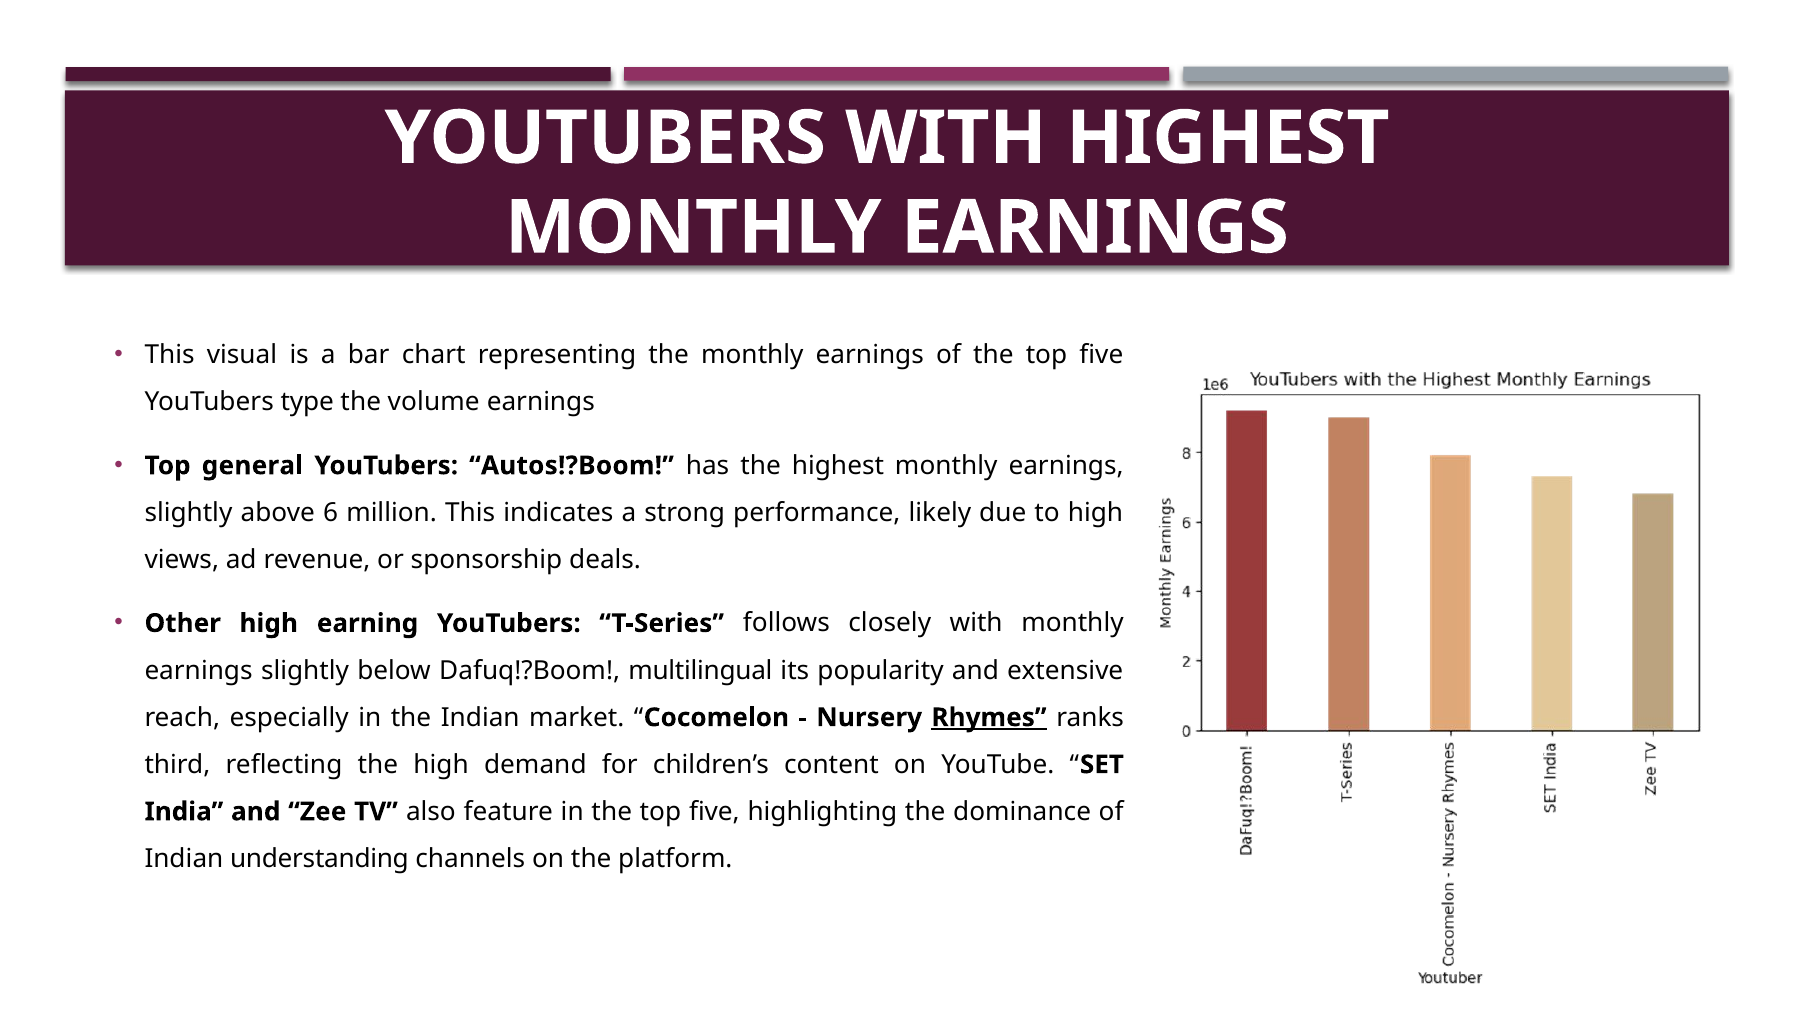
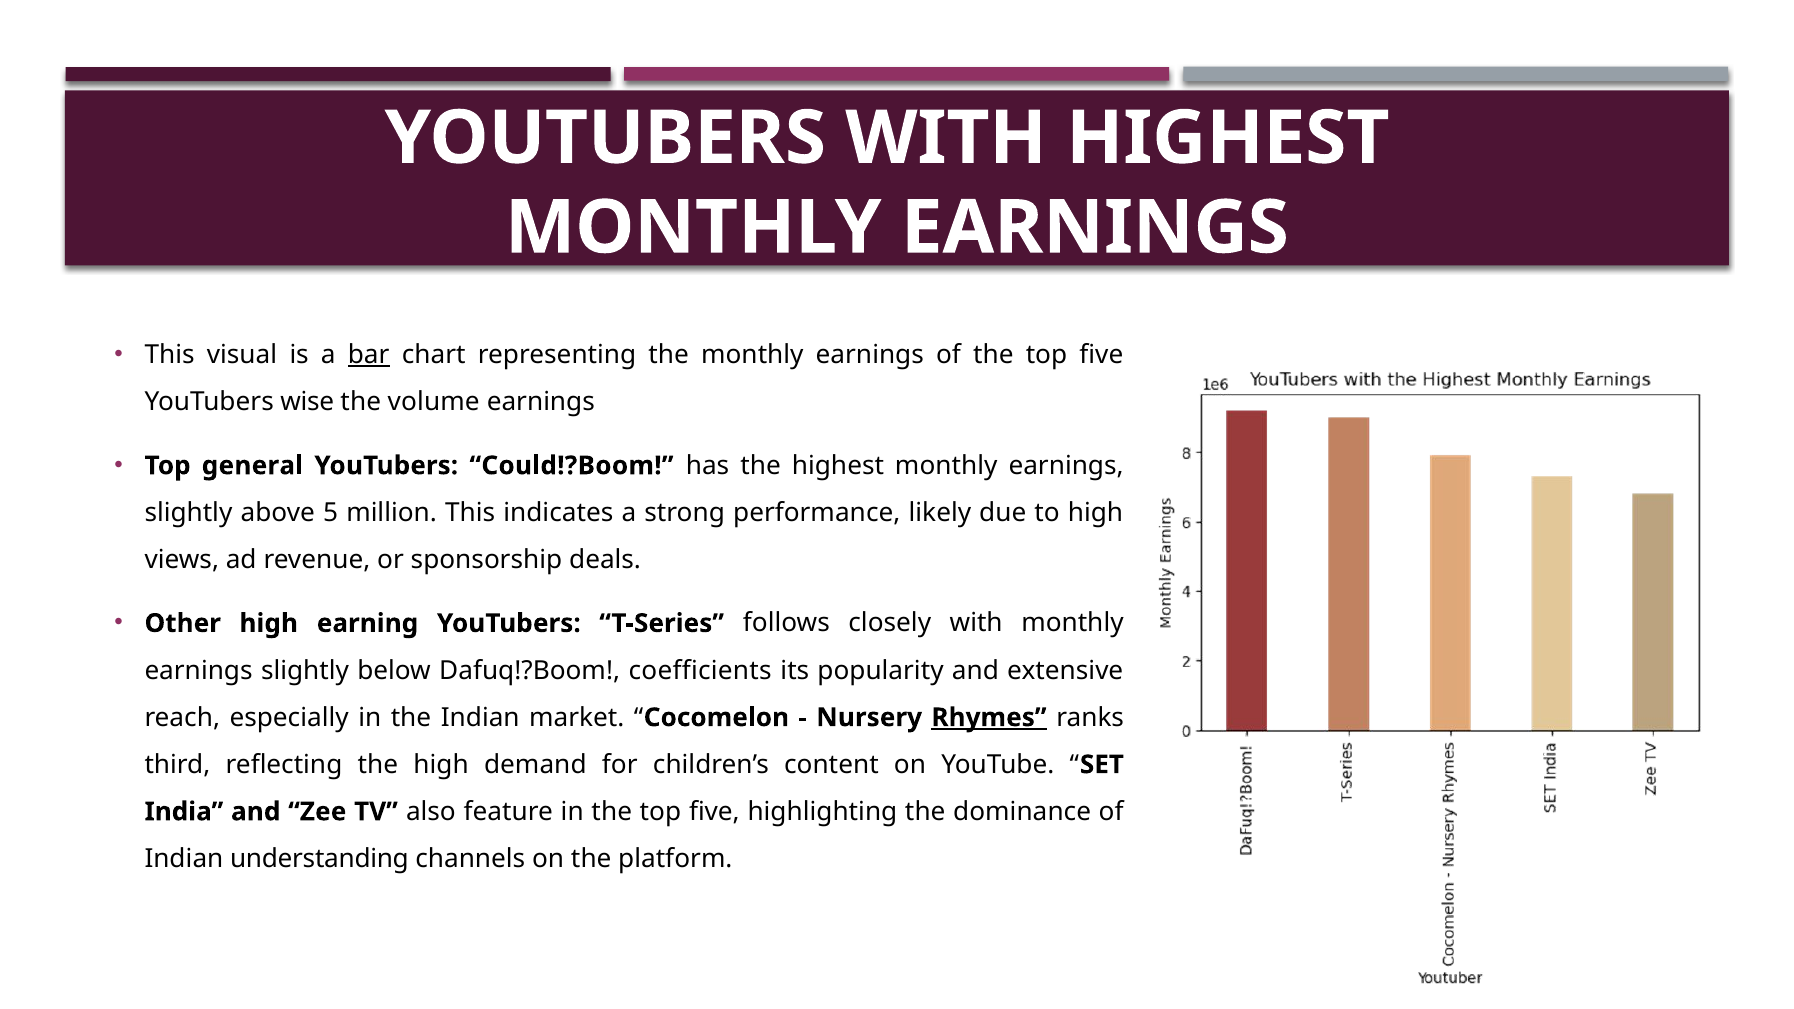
bar underline: none -> present (369, 355)
type: type -> wise (307, 402)
Autos!?Boom: Autos!?Boom -> Could!?Boom (571, 466)
6: 6 -> 5 (331, 513)
multilingual: multilingual -> coefficients (700, 671)
